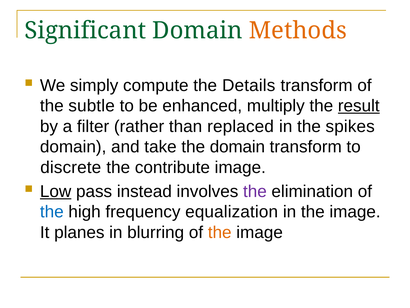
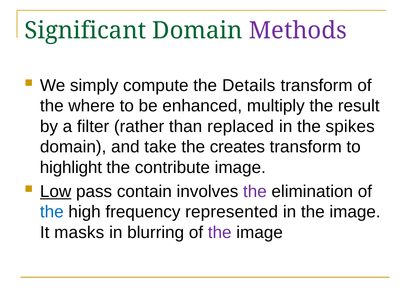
Methods colour: orange -> purple (298, 31)
subtle: subtle -> where (92, 106)
result underline: present -> none (359, 106)
the domain: domain -> creates (237, 147)
discrete: discrete -> highlight (71, 167)
instead: instead -> contain (144, 191)
equalization: equalization -> represented (232, 212)
planes: planes -> masks (79, 232)
the colour: orange -> purple (220, 232)
